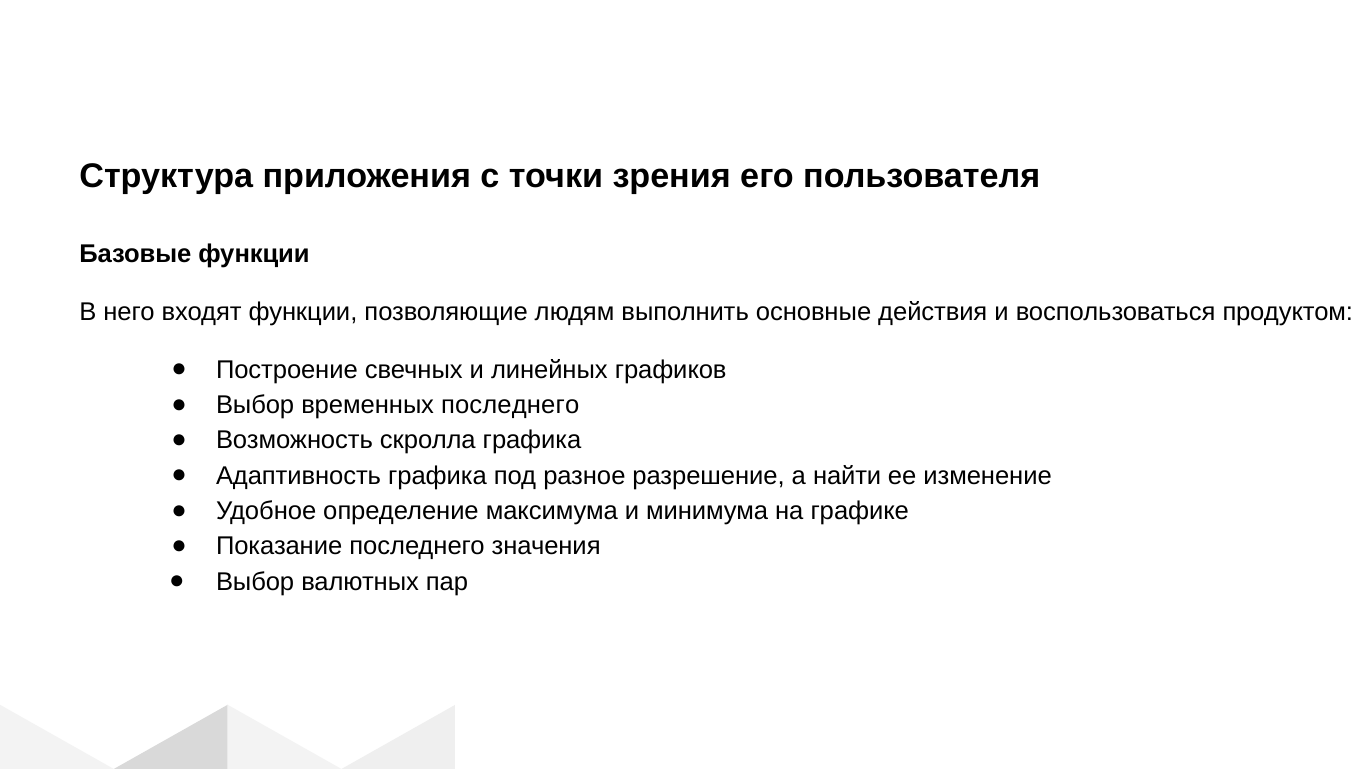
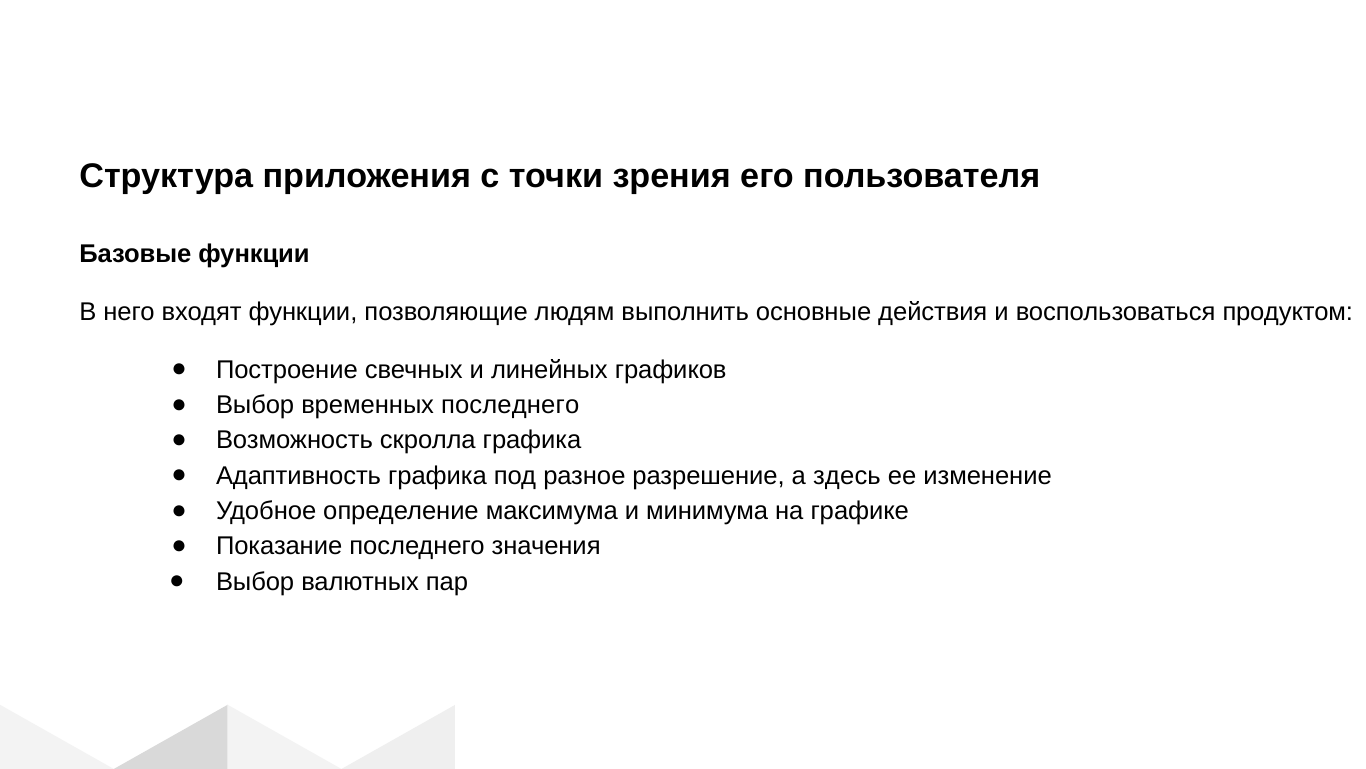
найти: найти -> здесь (847, 475)
